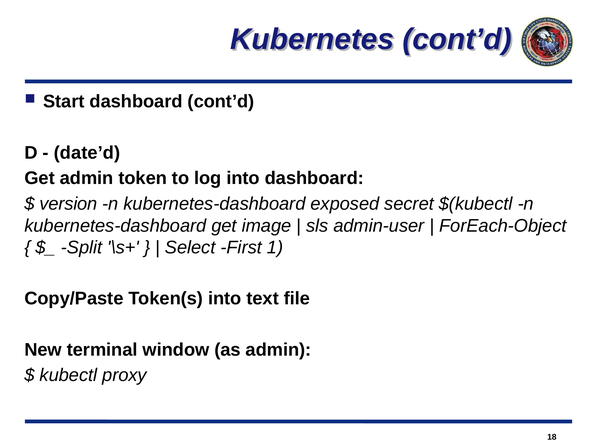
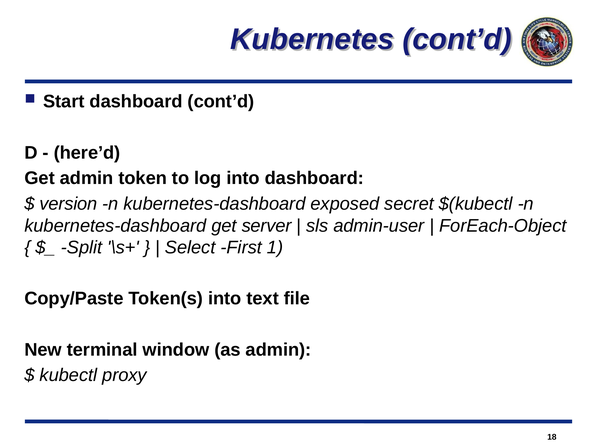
date’d: date’d -> here’d (87, 153)
image: image -> server (267, 226)
